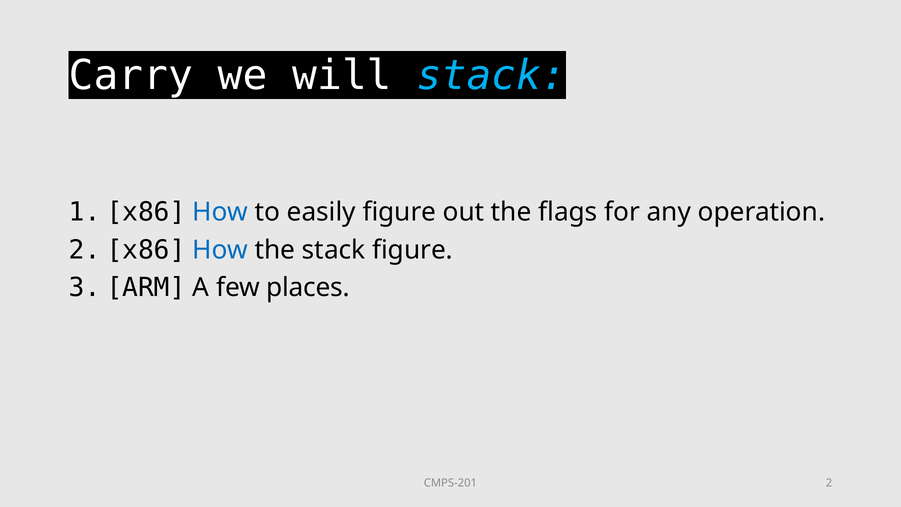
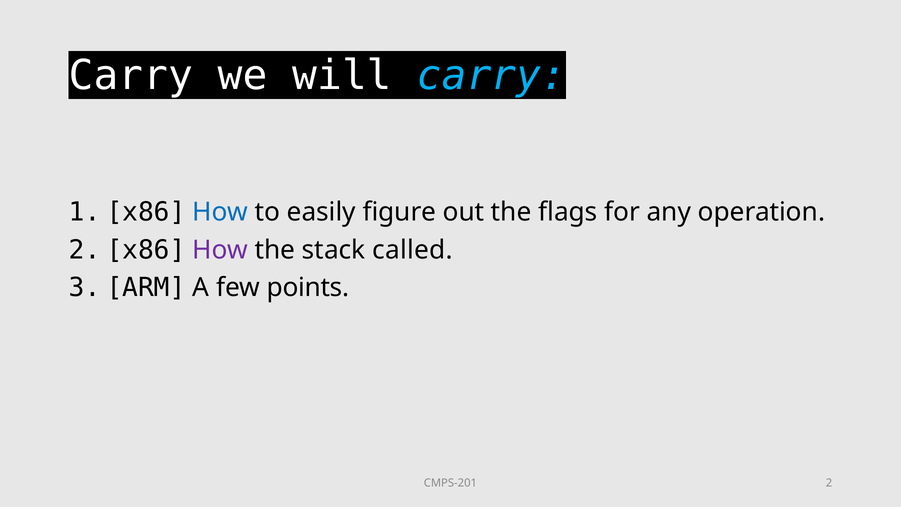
will stack: stack -> carry (491, 76)
How colour: blue -> purple (220, 250)
stack figure: figure -> called (412, 250)
places: places -> points (308, 288)
